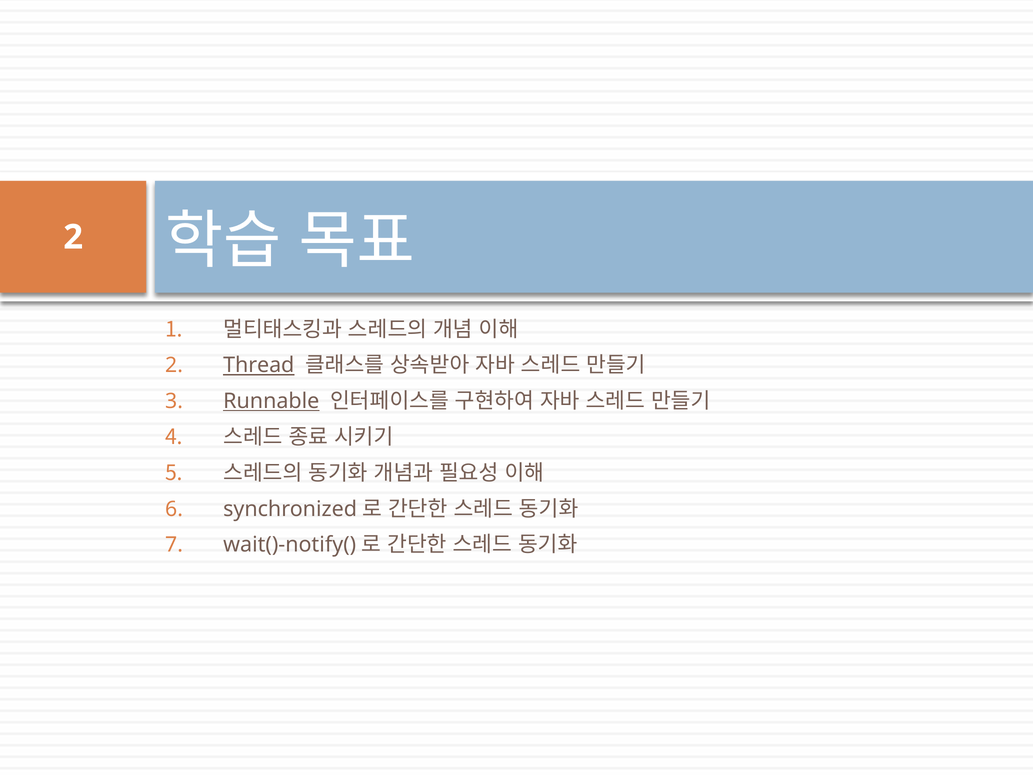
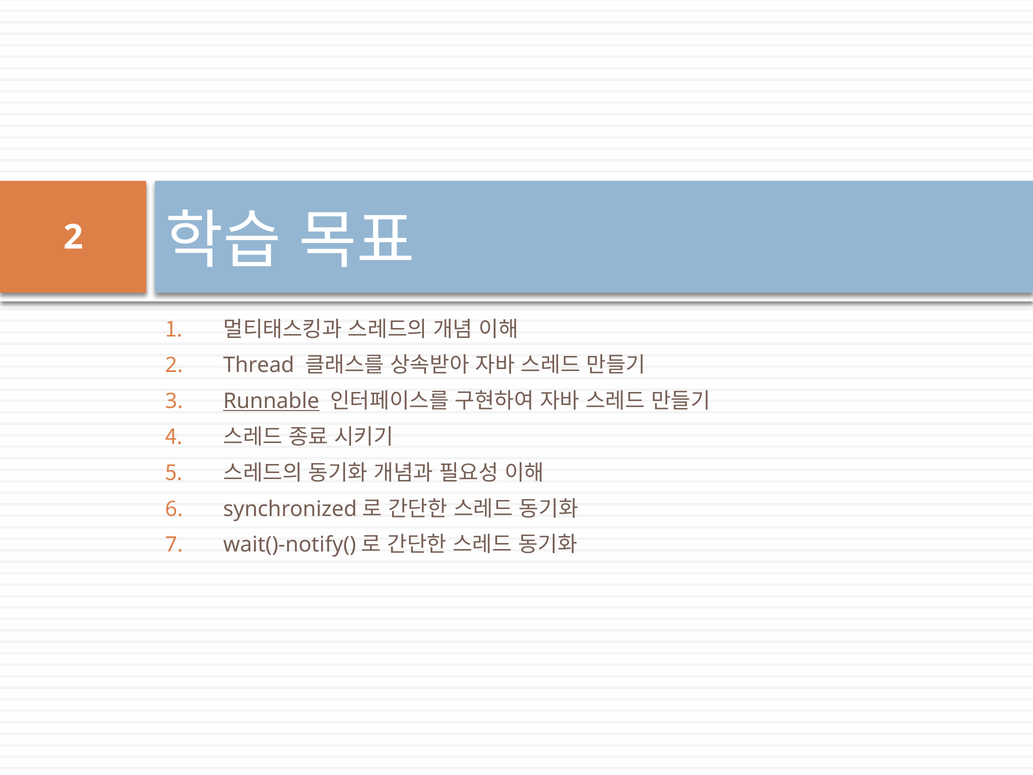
Thread underline: present -> none (259, 365)
